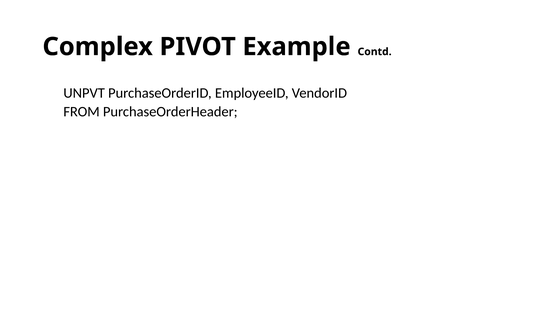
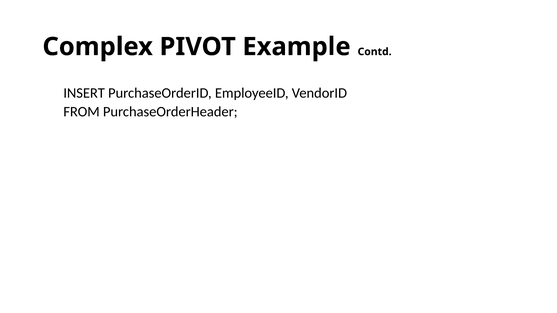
UNPVT: UNPVT -> INSERT (84, 93)
